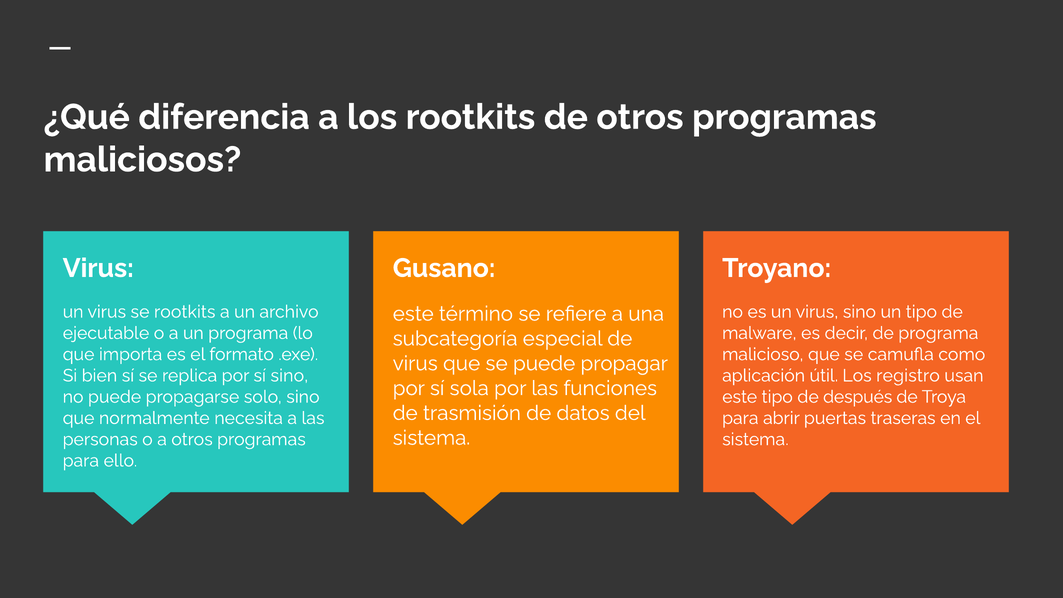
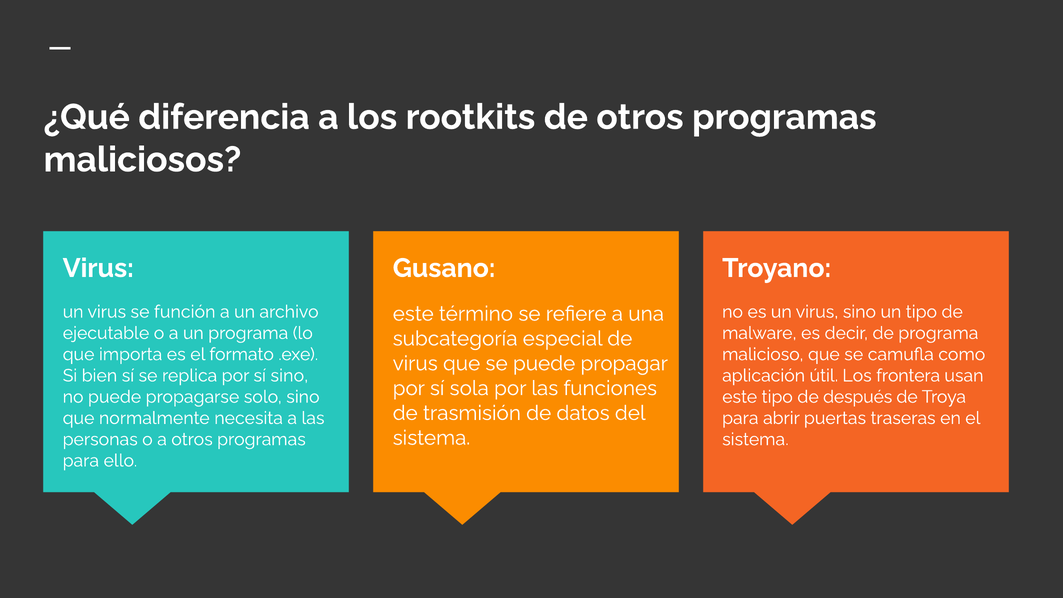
se rootkits: rootkits -> función (185, 312)
registro: registro -> frontera (908, 376)
